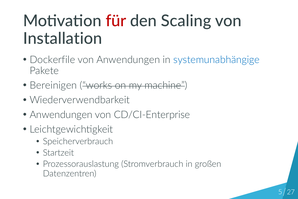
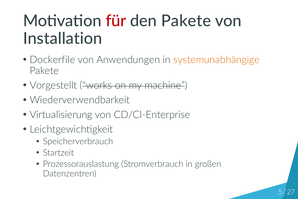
den Scaling: Scaling -> Pakete (186, 21)
systemunabhängige colour: blue -> orange (216, 60)
Bereinigen: Bereinigen -> Vorgestellt (53, 85)
Anwendungen: Anwendungen -> Virtualisierung (61, 115)
